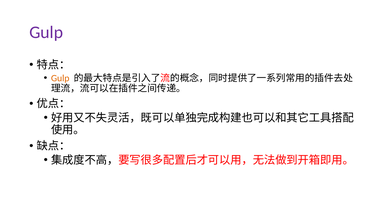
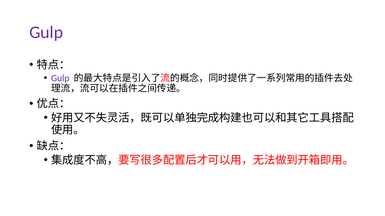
Gulp colour: orange -> purple (60, 78)
